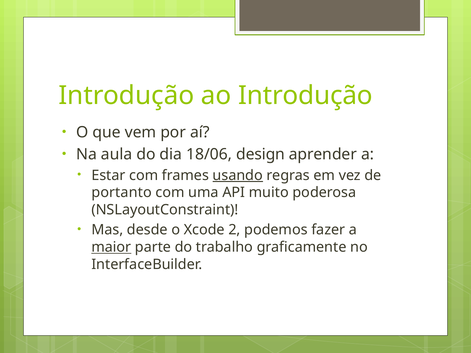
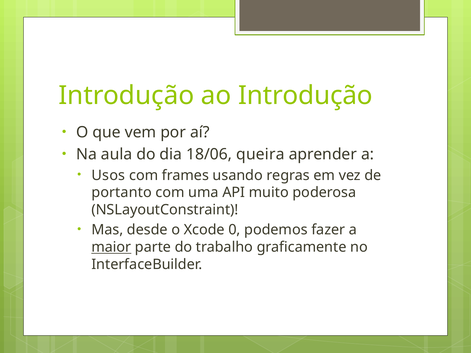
design: design -> queira (260, 155)
Estar: Estar -> Usos (108, 175)
usando underline: present -> none (238, 175)
2: 2 -> 0 (234, 230)
